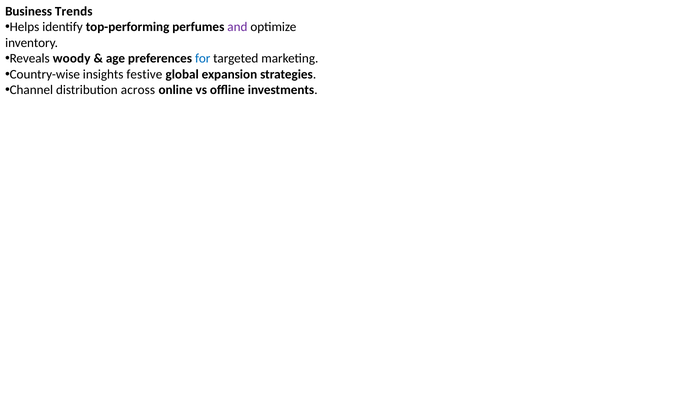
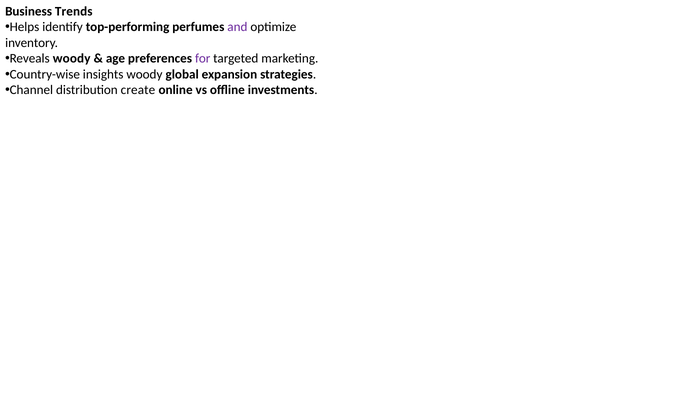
for colour: blue -> purple (203, 59)
insights festive: festive -> woody (144, 74)
across: across -> create (138, 90)
